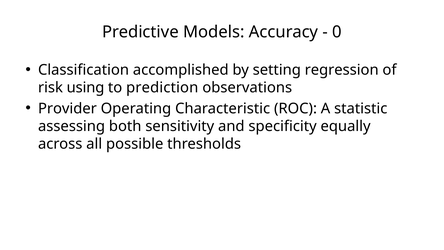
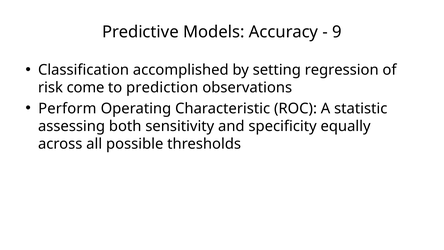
0: 0 -> 9 (337, 32)
using: using -> come (86, 88)
Provider: Provider -> Perform (67, 108)
